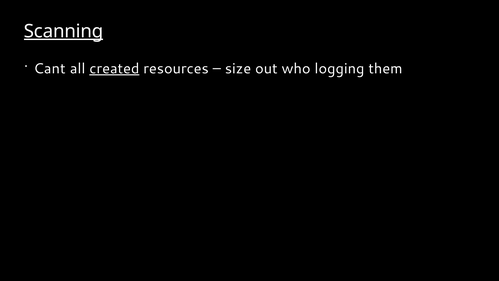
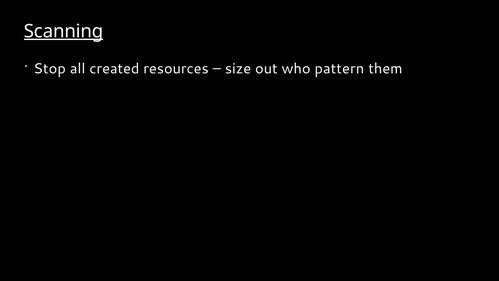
Cant: Cant -> Stop (50, 69)
created underline: present -> none (114, 69)
logging: logging -> pattern (339, 69)
